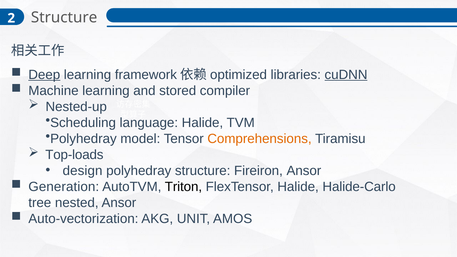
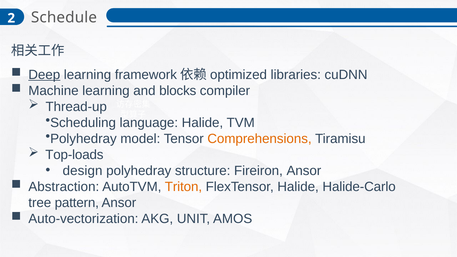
Structure: Structure -> Schedule (64, 17)
cuDNN underline: present -> none (346, 75)
stored: stored -> blocks (178, 91)
Nested-up: Nested-up -> Thread-up (76, 107)
Generation: Generation -> Abstraction (64, 187)
Triton colour: black -> orange (183, 187)
nested: nested -> pattern (77, 203)
